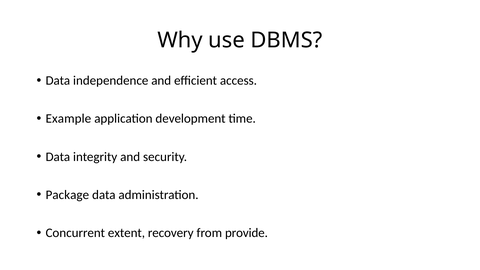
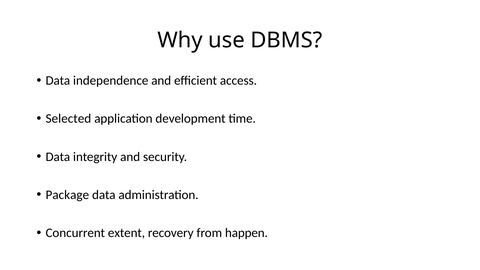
Example: Example -> Selected (68, 119)
provide: provide -> happen (246, 233)
